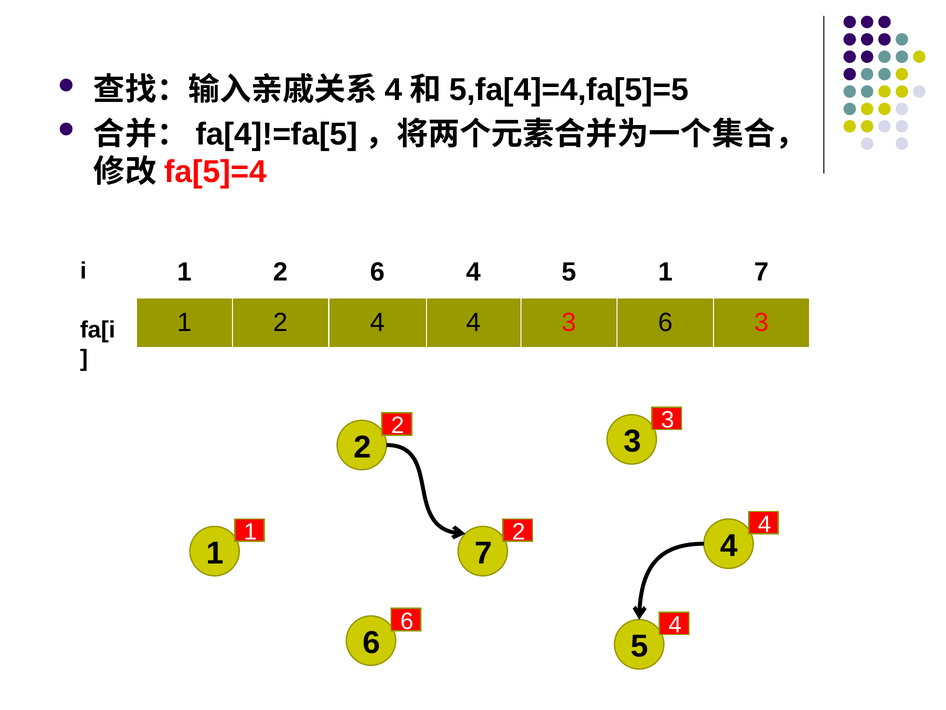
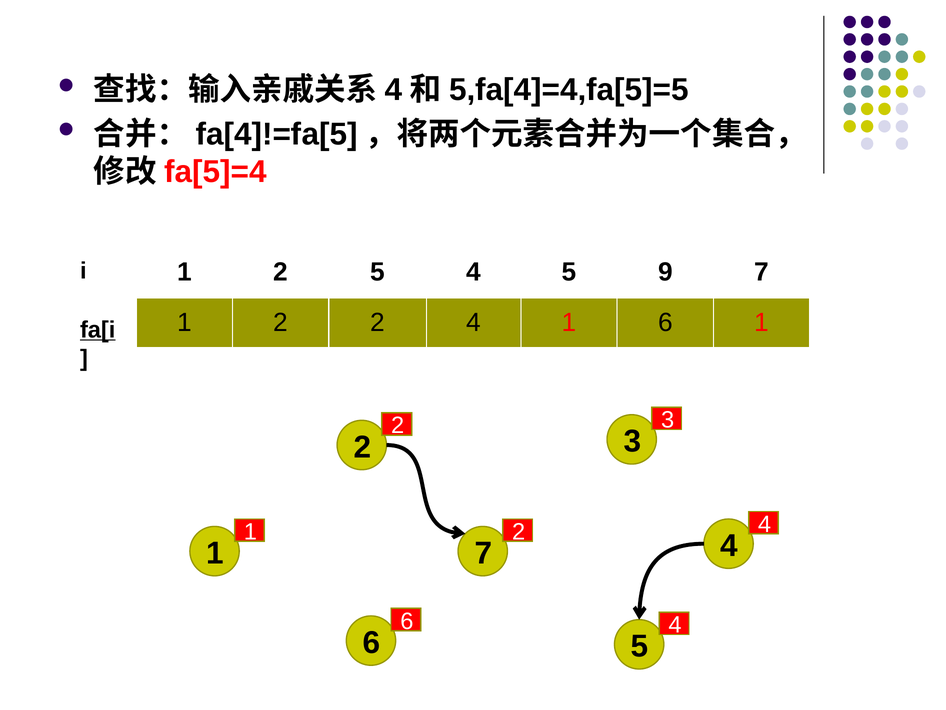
2 6: 6 -> 5 (378, 272)
5 1: 1 -> 9 (665, 272)
4: 4 -> 2 (378, 322)
4 3: 3 -> 1 (569, 322)
3: 3 -> 1 (762, 322)
fa[i underline: none -> present (98, 330)
